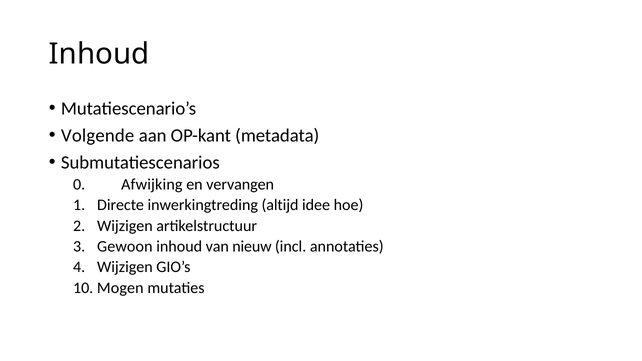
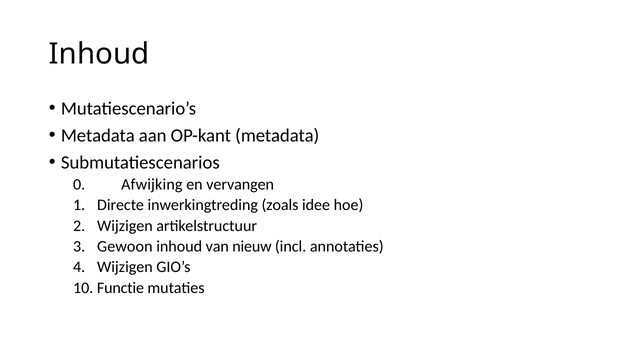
Volgende: Volgende -> Metadata (98, 135)
altijd: altijd -> zoals (280, 205)
Mogen: Mogen -> Functie (120, 288)
